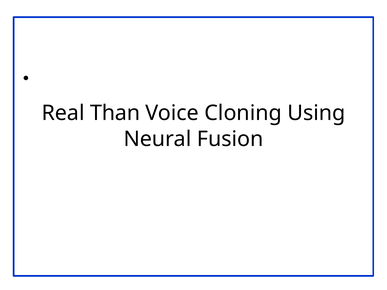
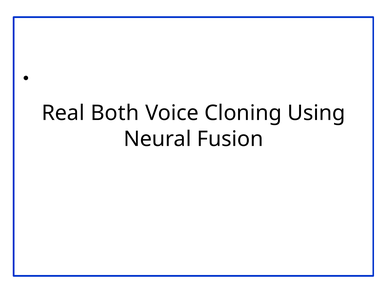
Than: Than -> Both (115, 113)
